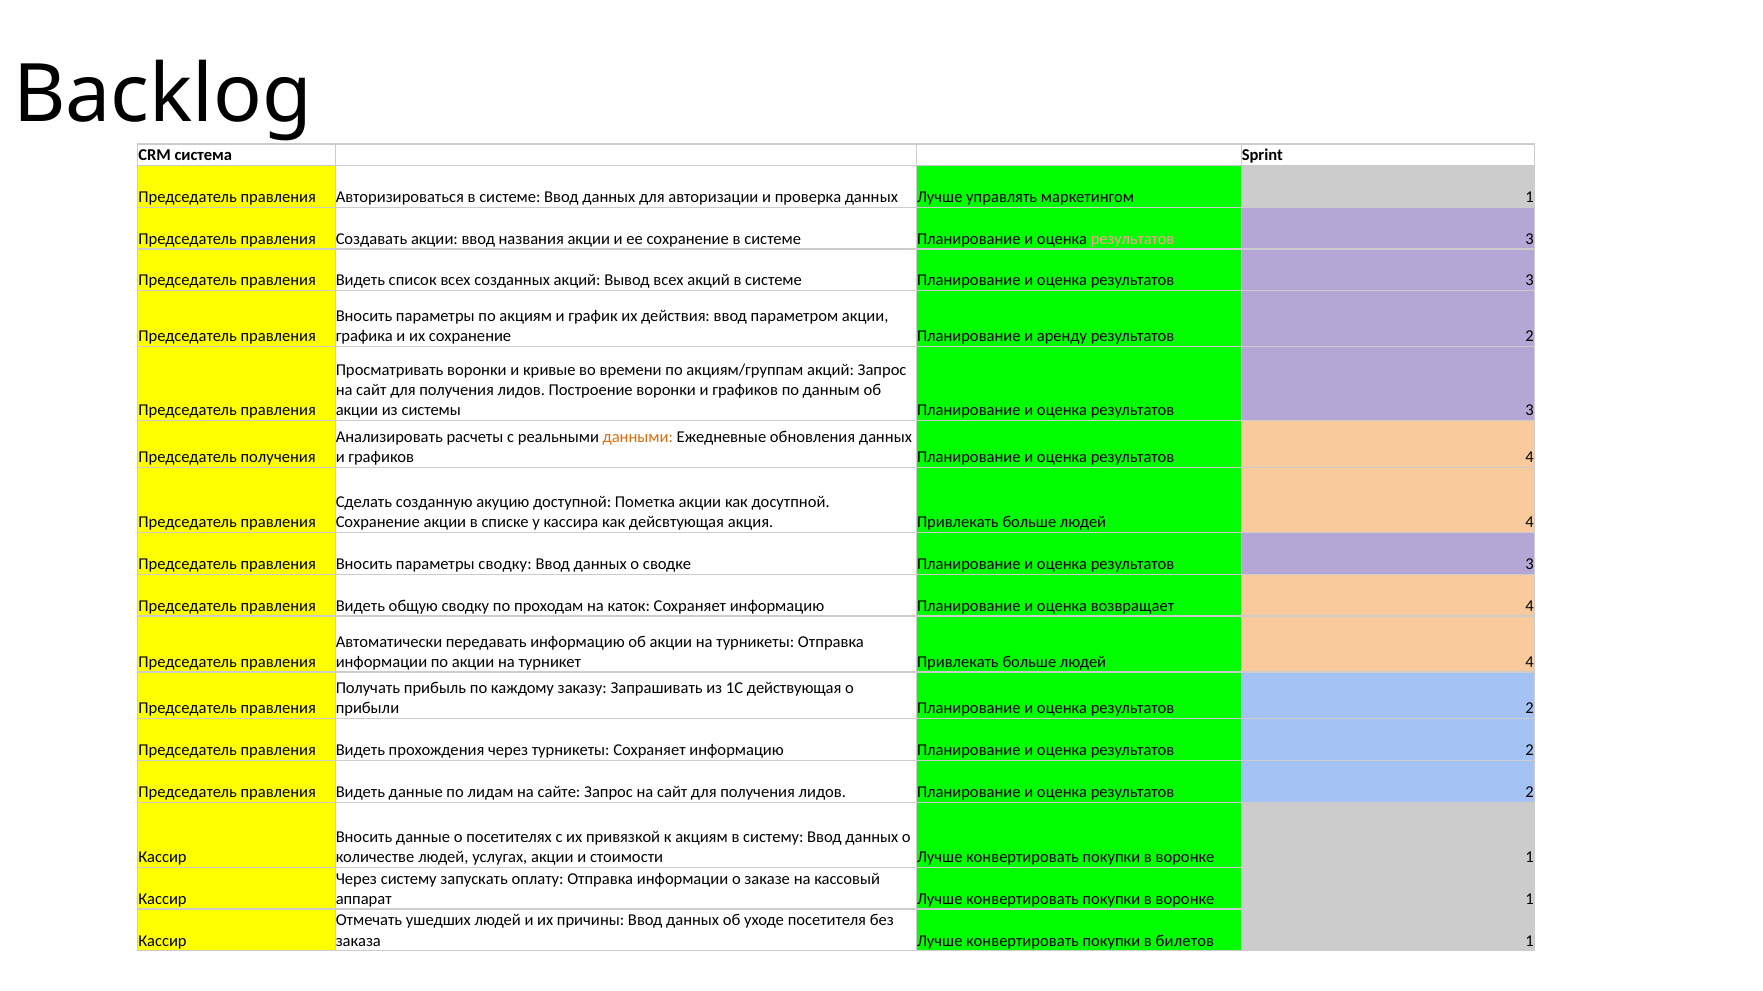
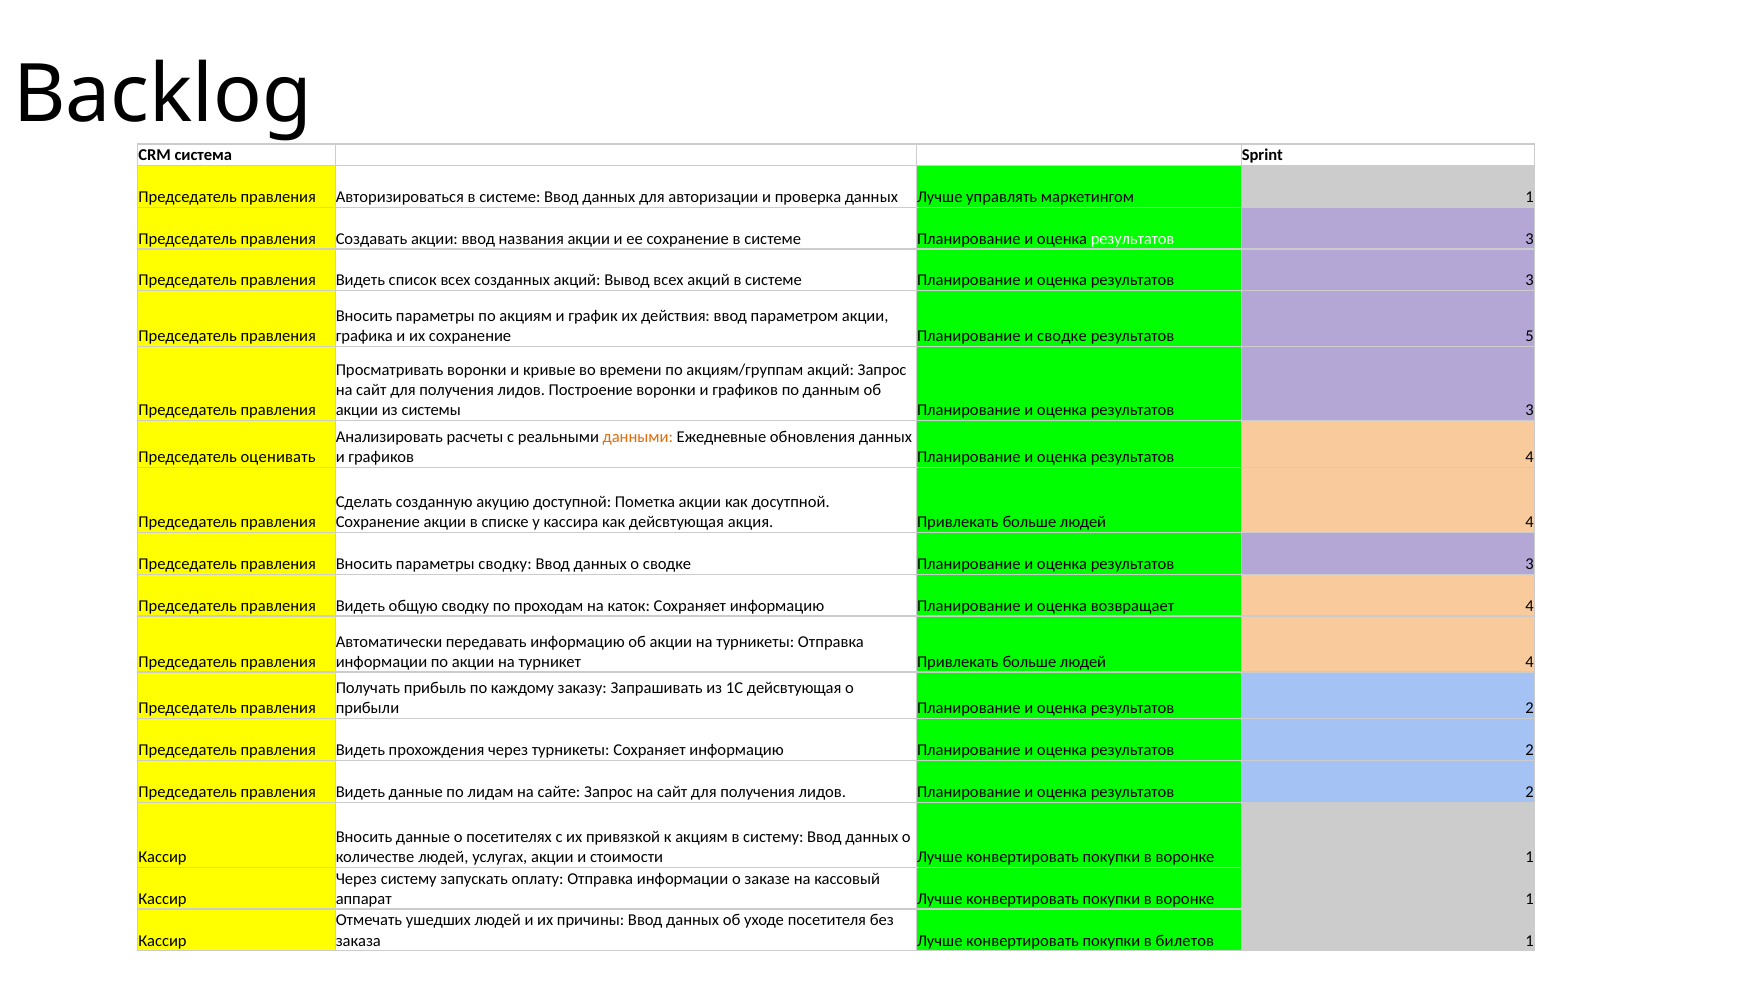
результатов colour: pink -> white (1133, 239)
и аренду: аренду -> сводке (1062, 337)
2: 2 -> 5 (1529, 337)
Председатель получения: получения -> оценивать (278, 458)
1С действующая: действующая -> дейсвтующая (794, 689)
